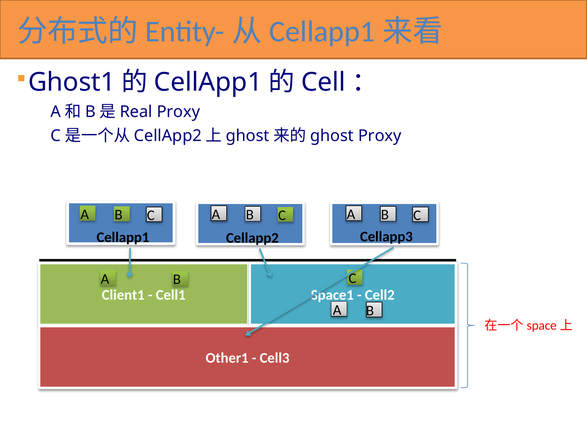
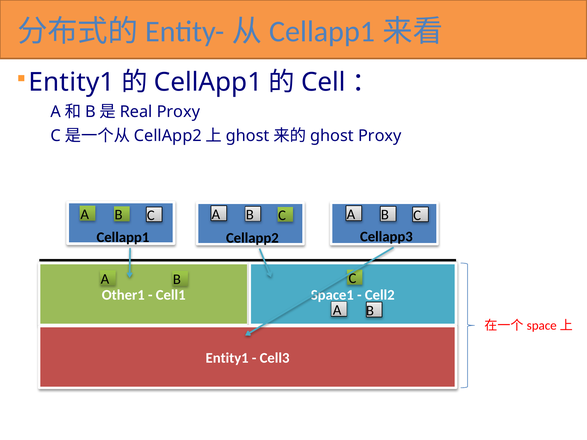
Ghost1: Ghost1 -> Entity1 (72, 82)
Client1: Client1 -> Other1 (123, 295)
Other1: Other1 -> Entity1 (227, 358)
